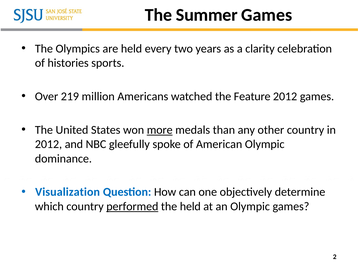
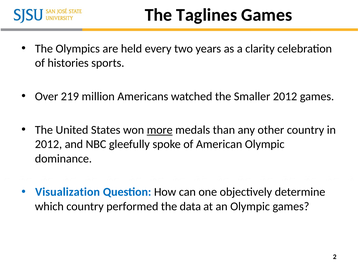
Summer: Summer -> Taglines (207, 15)
Feature: Feature -> Smaller (252, 96)
performed underline: present -> none (132, 206)
the held: held -> data (190, 206)
